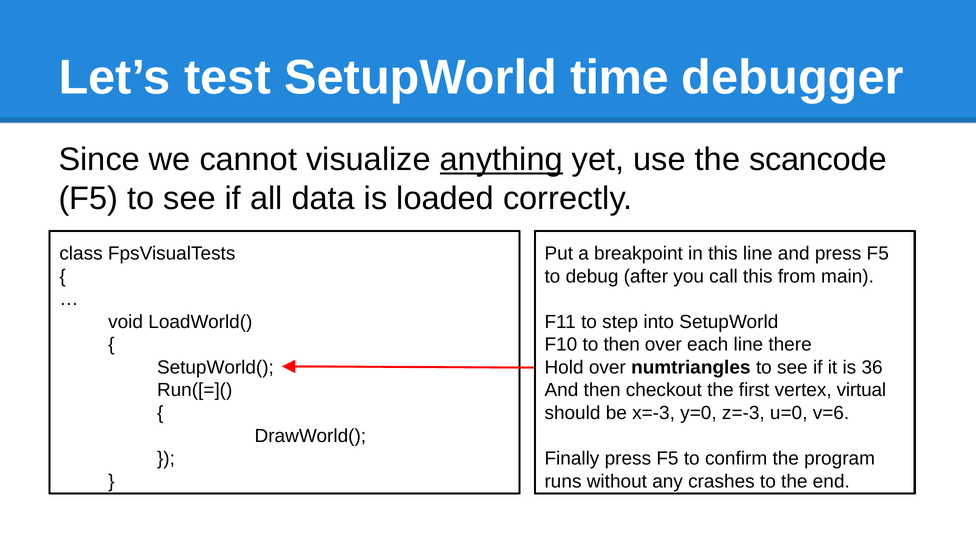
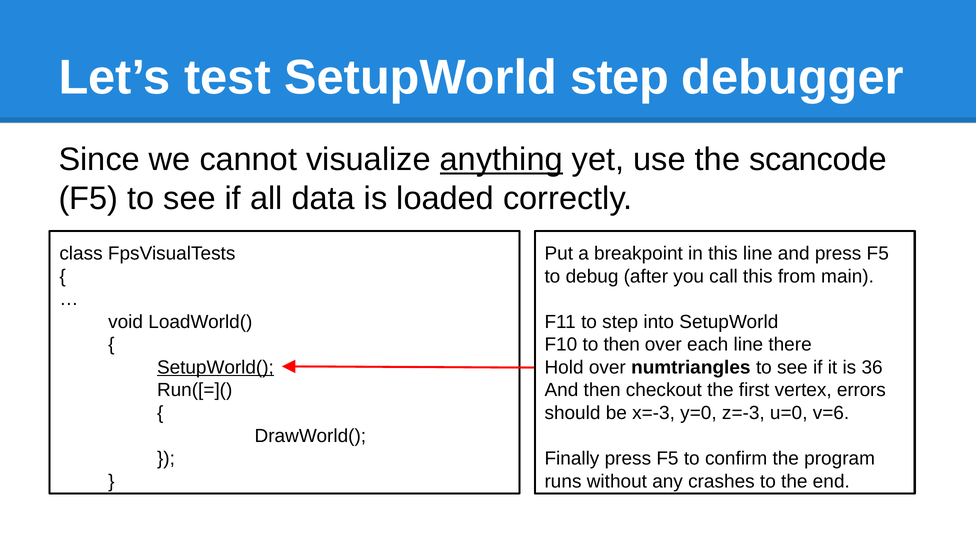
SetupWorld time: time -> step (619, 78)
SetupWorld( underline: none -> present (215, 367)
virtual: virtual -> errors (861, 390)
